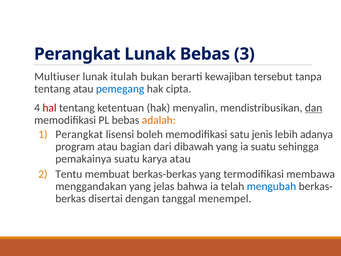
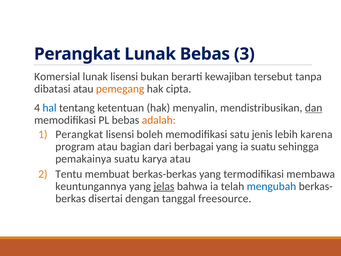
Multiuser: Multiuser -> Komersial (57, 77)
lunak itulah: itulah -> lisensi (124, 77)
tentang: tentang -> dibatasi (52, 89)
pemegang colour: blue -> orange (120, 89)
hal colour: red -> blue (50, 108)
adanya: adanya -> karena (316, 134)
dibawah: dibawah -> berbagai (194, 146)
menggandakan: menggandakan -> keuntungannya (91, 186)
jelas underline: none -> present (164, 186)
menempel: menempel -> freesource (225, 198)
